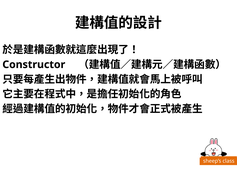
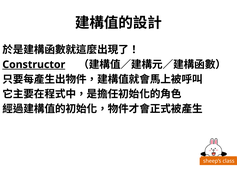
Constructor underline: none -> present (34, 64)
